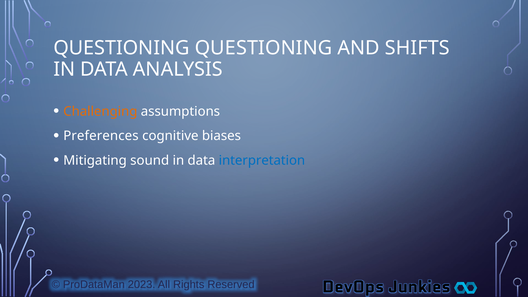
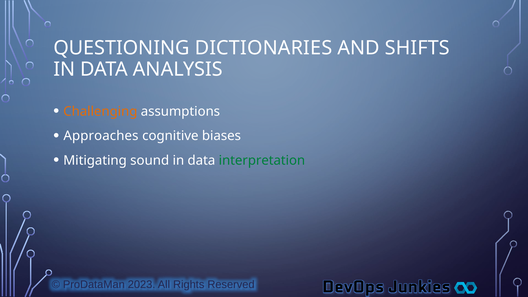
QUESTIONING QUESTIONING: QUESTIONING -> DICTIONARIES (263, 48)
Preferences: Preferences -> Approaches (101, 136)
interpretation colour: blue -> green (262, 160)
